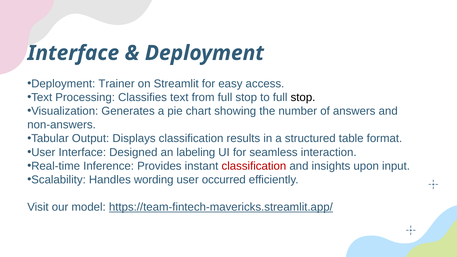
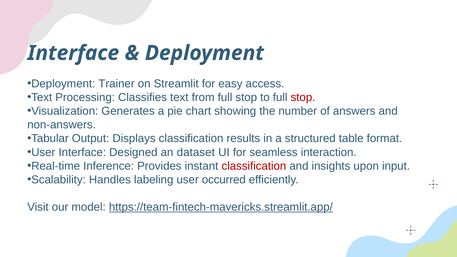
stop colour: black -> red (303, 97)
labeling: labeling -> dataset (196, 152)
wording: wording -> labeling (154, 180)
